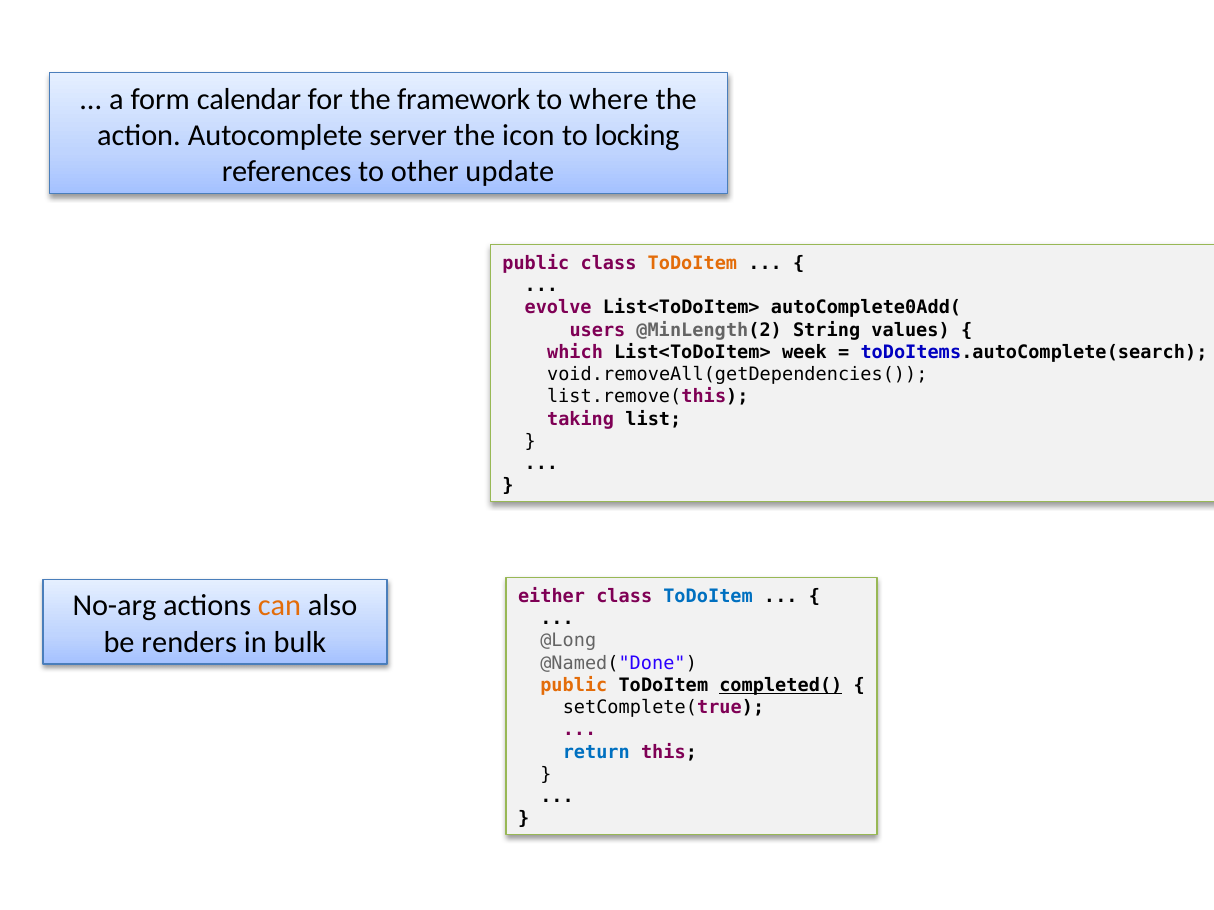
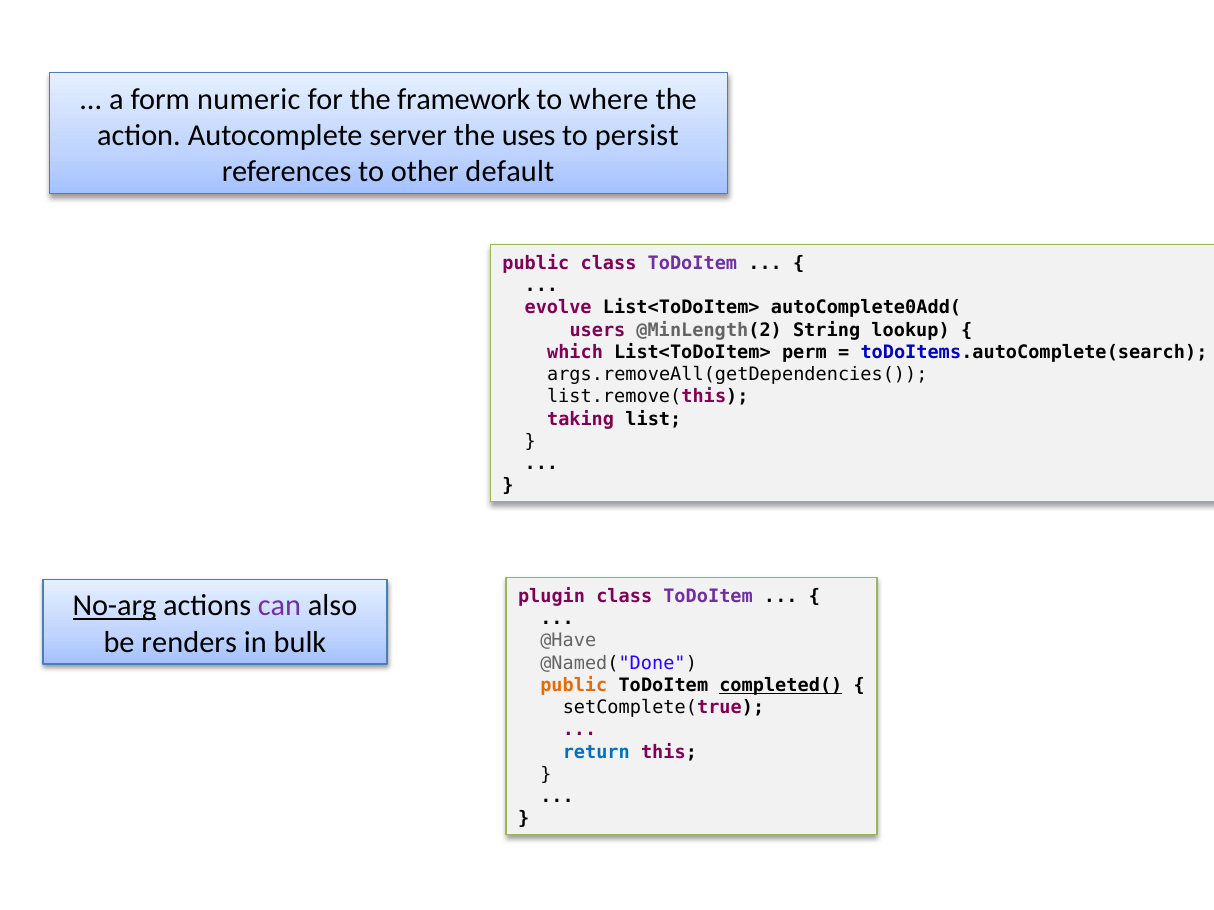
calendar: calendar -> numeric (249, 99)
icon: icon -> uses (529, 136)
locking: locking -> persist (637, 136)
update: update -> default (510, 172)
ToDoItem colour: orange -> purple (692, 263)
values: values -> lookup (911, 330)
week: week -> perm (804, 352)
void.removeAll(getDependencies(: void.removeAll(getDependencies( -> args.removeAll(getDependencies( (737, 375)
either: either -> plugin (552, 597)
ToDoItem colour: blue -> purple (708, 597)
No-arg underline: none -> present (114, 606)
can colour: orange -> purple (280, 606)
@Long: @Long -> @Have (568, 641)
